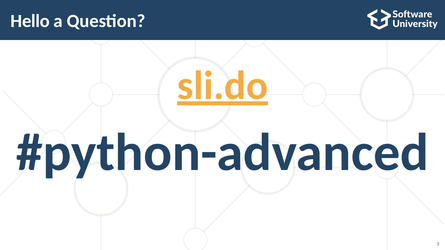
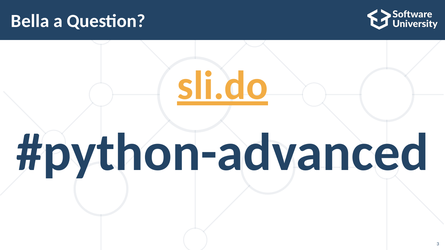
Hello: Hello -> Bella (30, 21)
